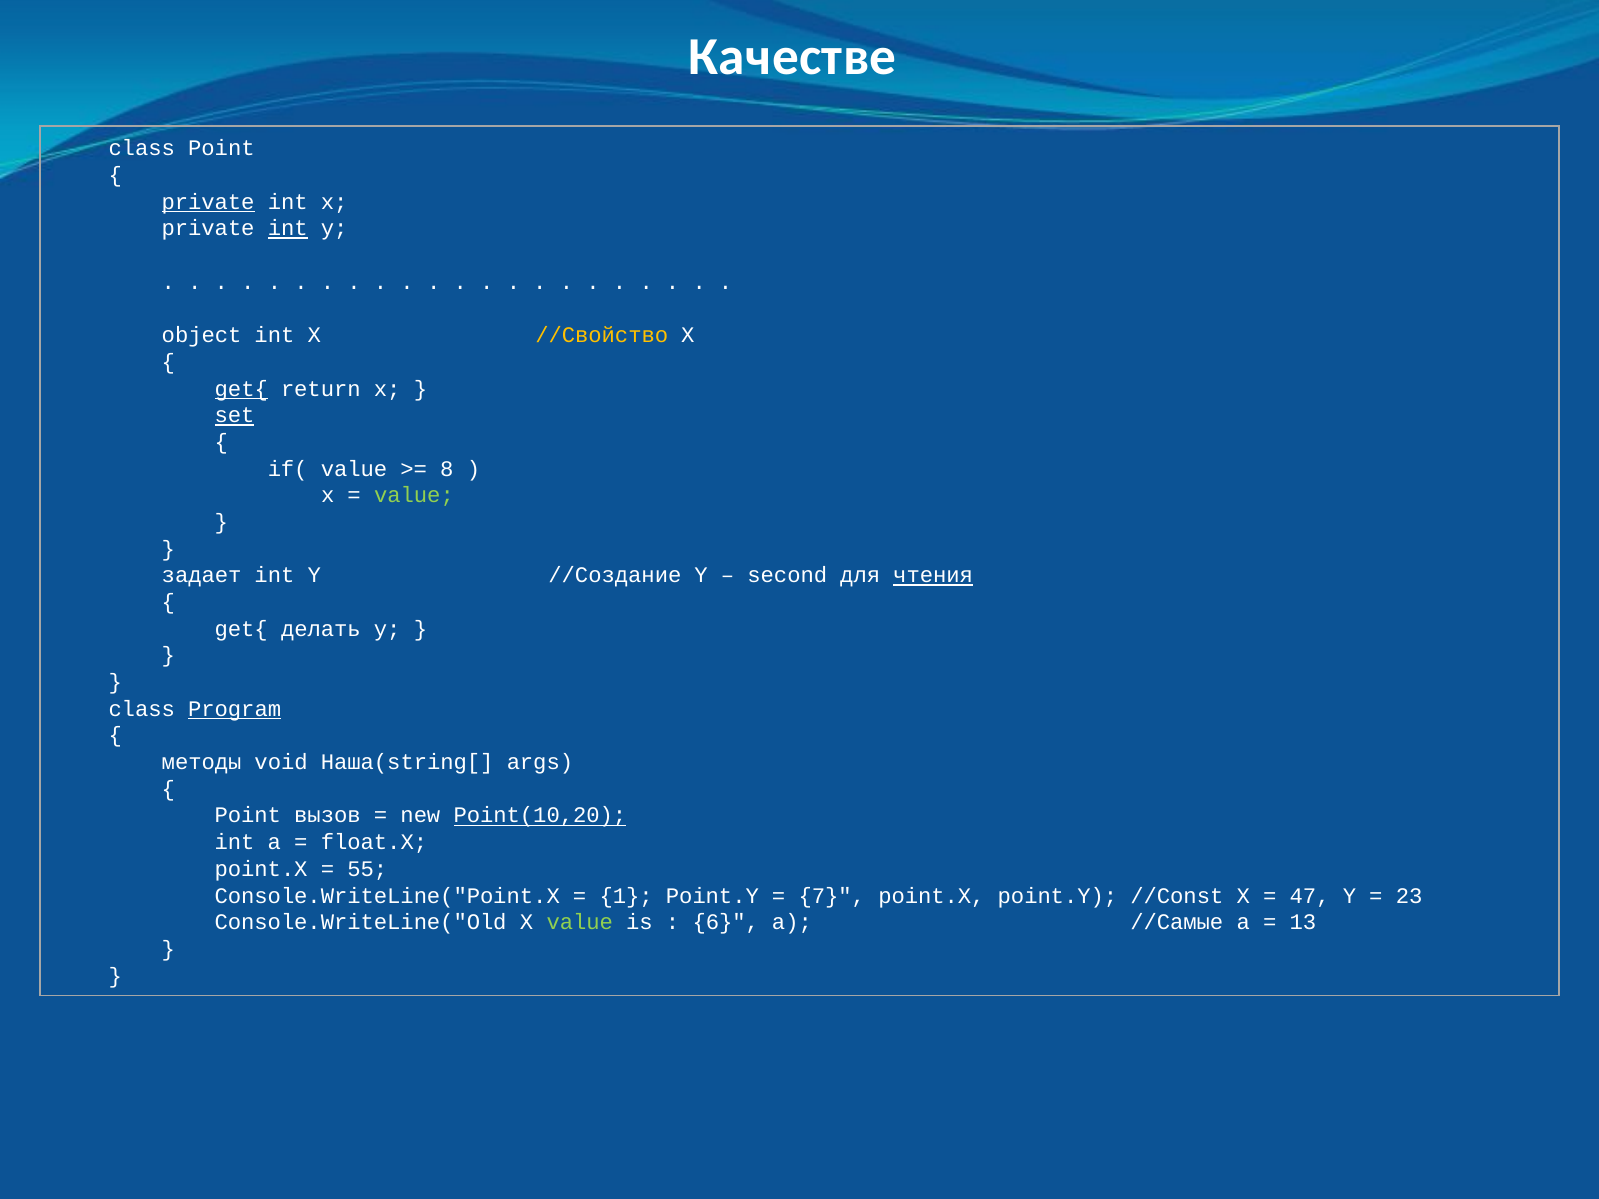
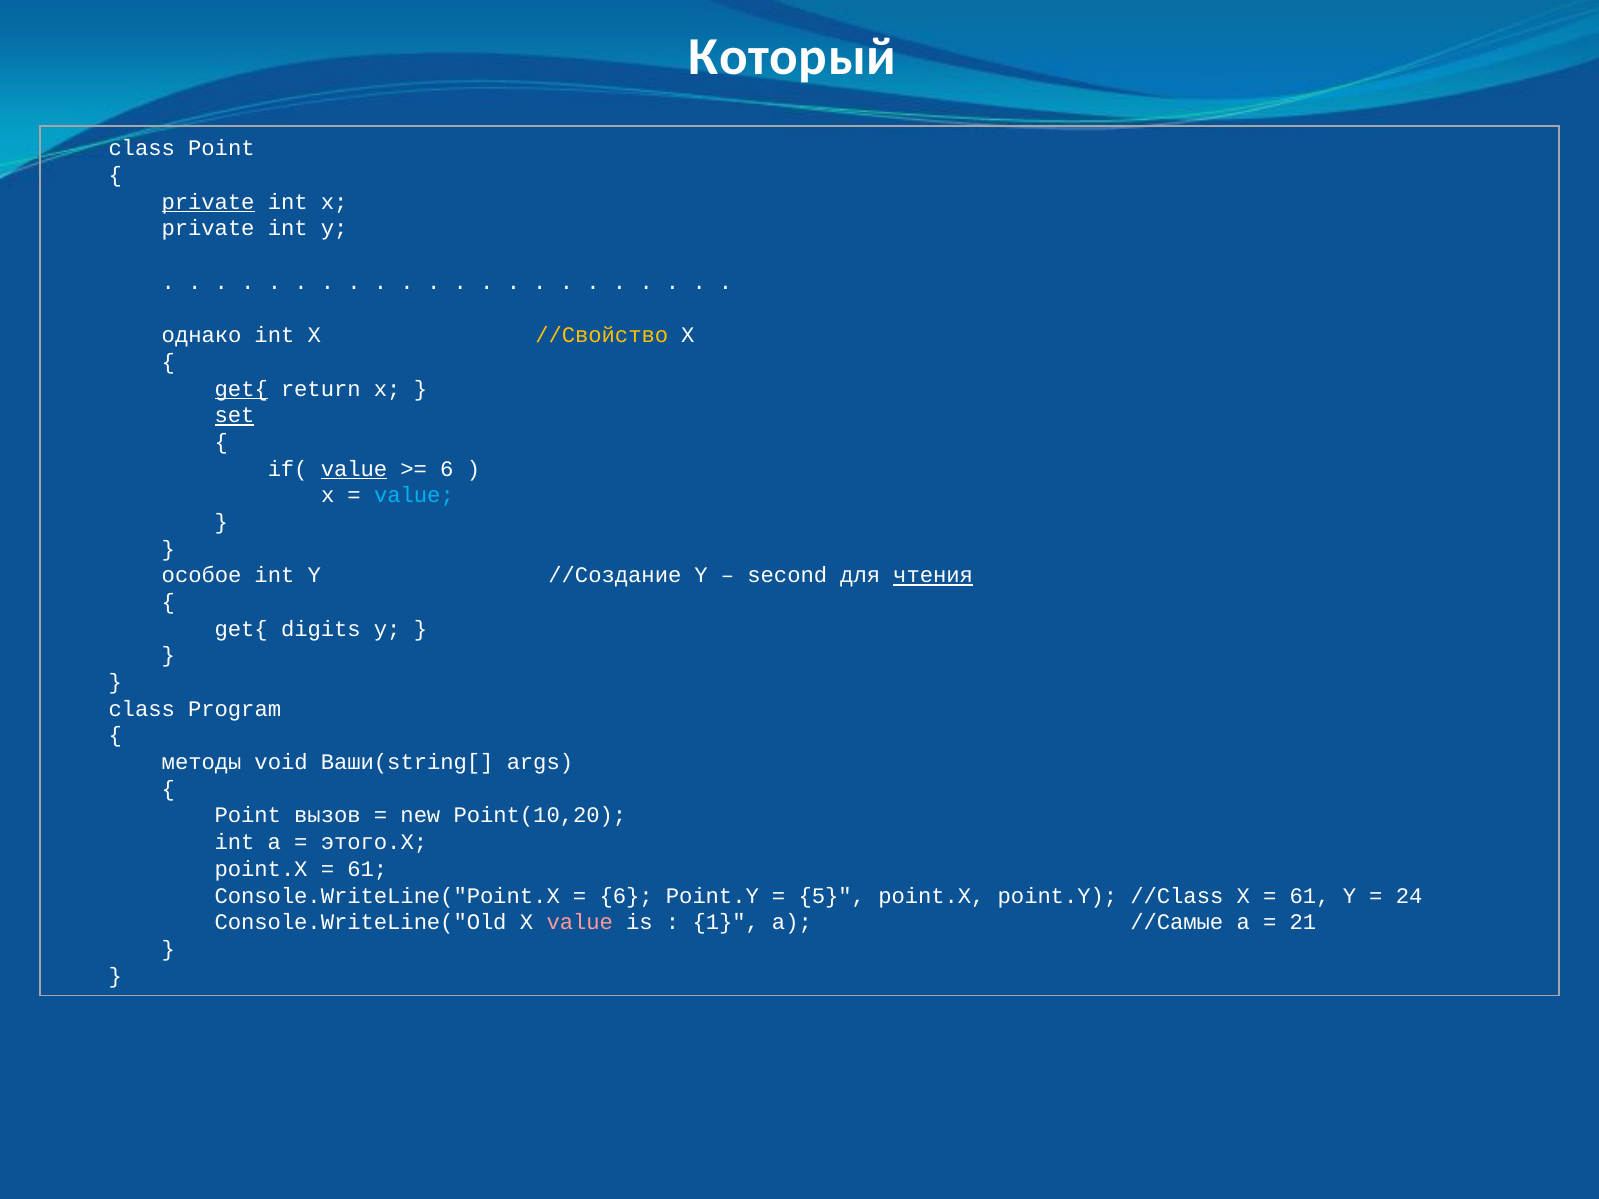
Качестве: Качестве -> Который (793, 57)
int underline: present -> none (288, 229)
object: object -> однако (202, 335)
value underline: none -> present (354, 469)
8: 8 -> 6 (447, 469)
value colour: light green -> light blue (414, 496)
задает: задает -> особое (202, 576)
делать: делать -> digits (321, 629)
Program underline: present -> none (235, 709)
Наша(string[: Наша(string[ -> Ваши(string[ (407, 762)
Point(10,20 underline: present -> none (540, 816)
float.X: float.X -> этого.X (374, 843)
55: 55 -> 61 (367, 869)
1: 1 -> 6 (626, 896)
7: 7 -> 5 (832, 896)
//Const: //Const -> //Class (1177, 896)
47: 47 -> 61 (1310, 896)
23: 23 -> 24 (1409, 896)
value colour: light green -> pink (580, 923)
6: 6 -> 1 (726, 923)
13: 13 -> 21 (1303, 923)
